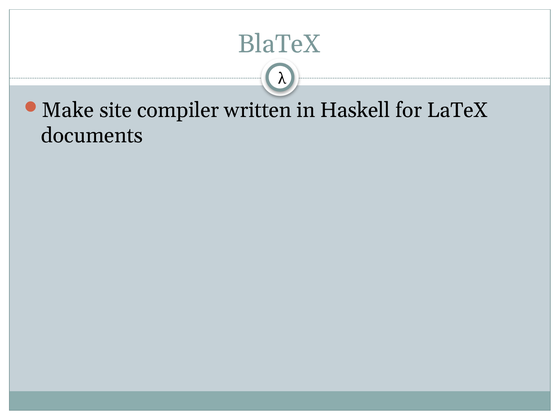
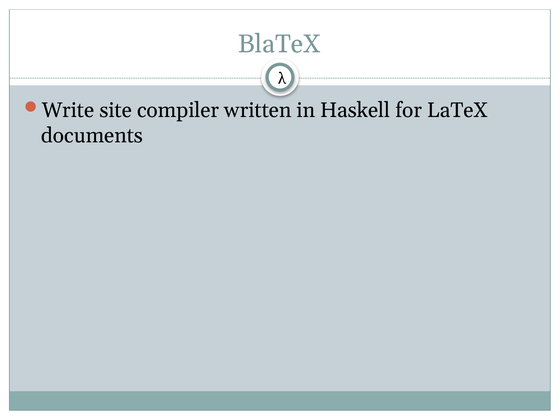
Make: Make -> Write (68, 110)
